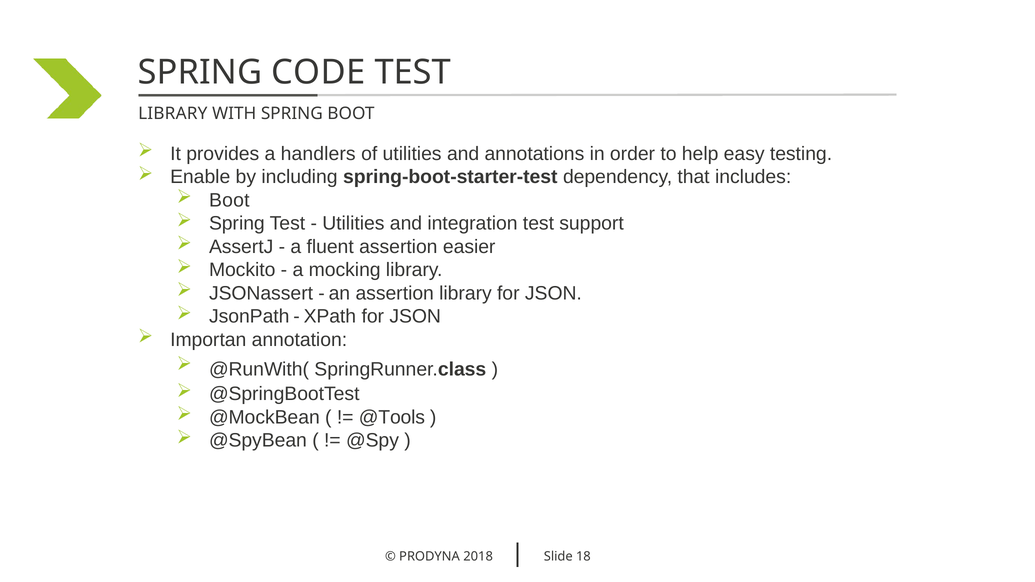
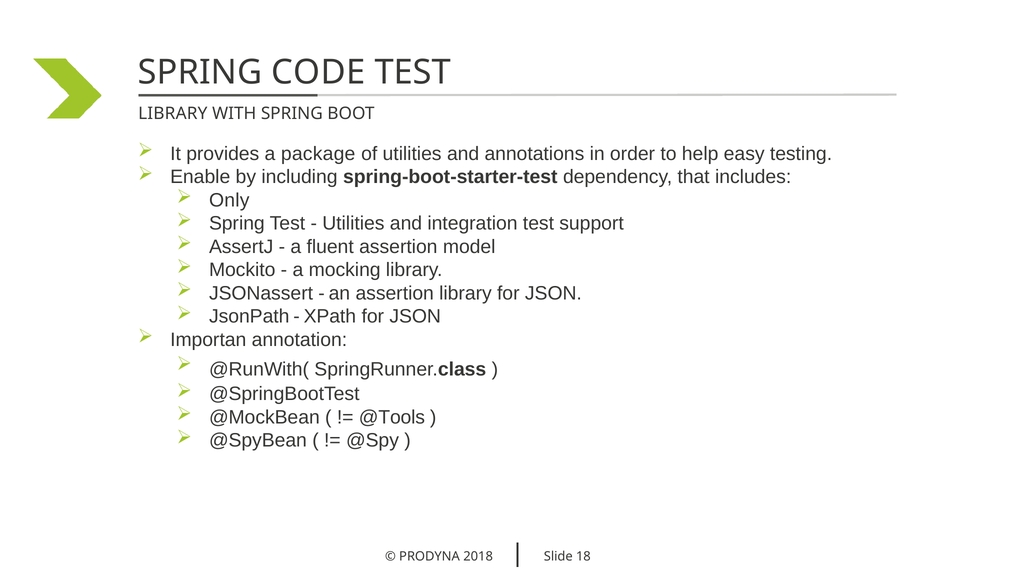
handlers: handlers -> package (318, 154)
Boot: Boot -> Only (229, 200)
easier: easier -> model (469, 247)
